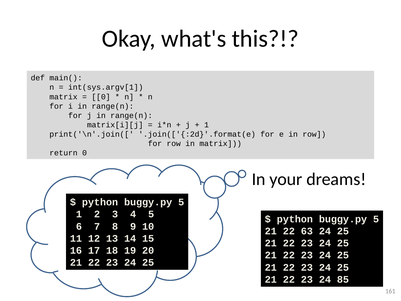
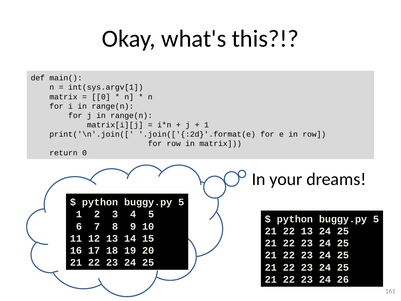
22 63: 63 -> 13 (307, 231)
85: 85 -> 26 (343, 279)
